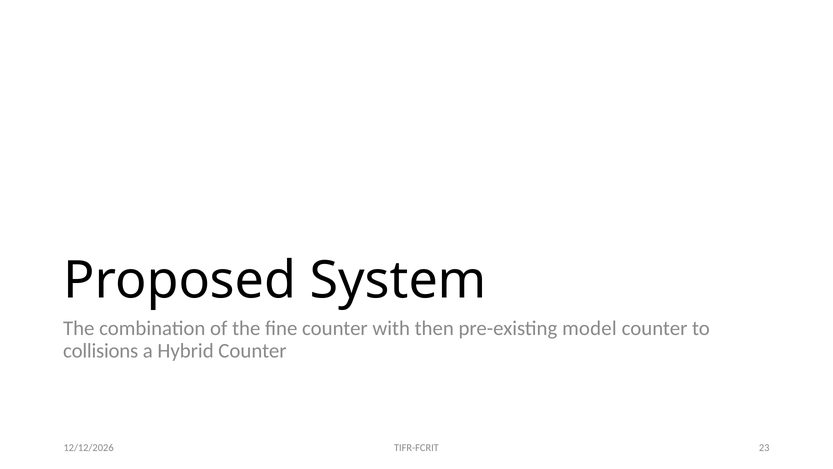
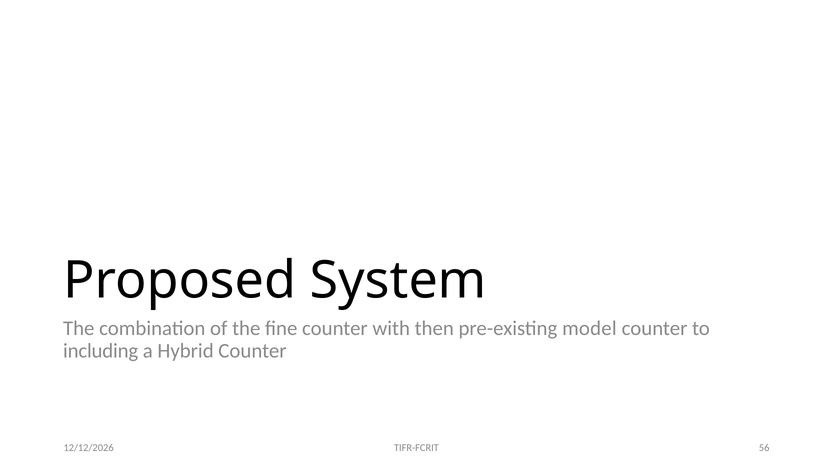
collisions: collisions -> including (101, 350)
23: 23 -> 56 (764, 447)
